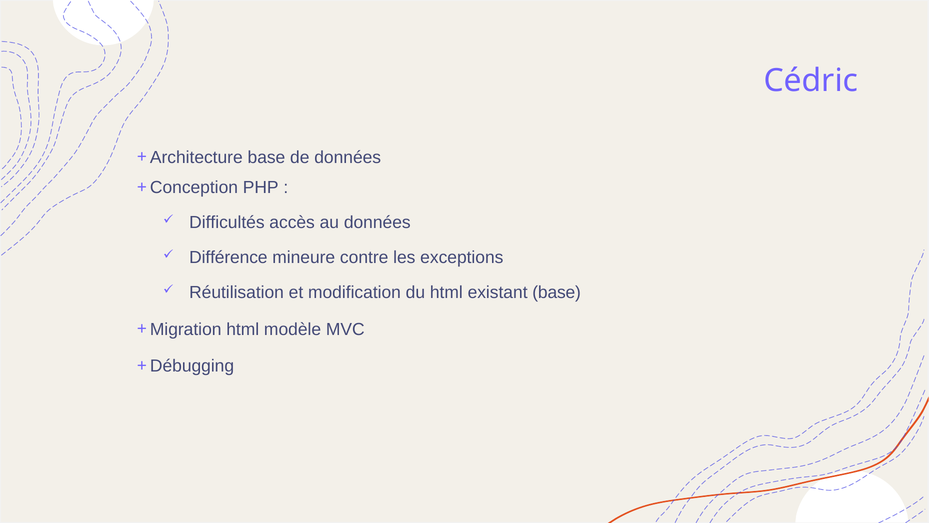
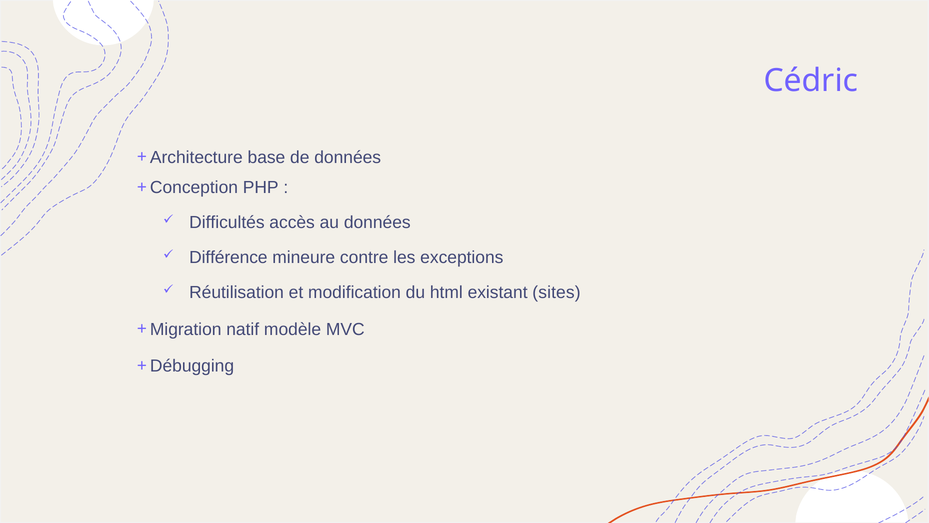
existant base: base -> sites (556, 292)
Migration html: html -> natif (243, 329)
